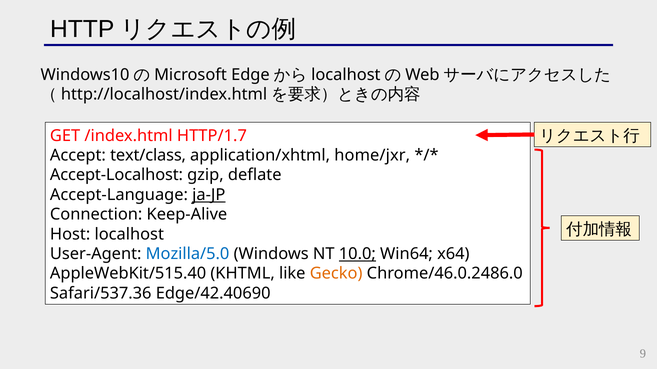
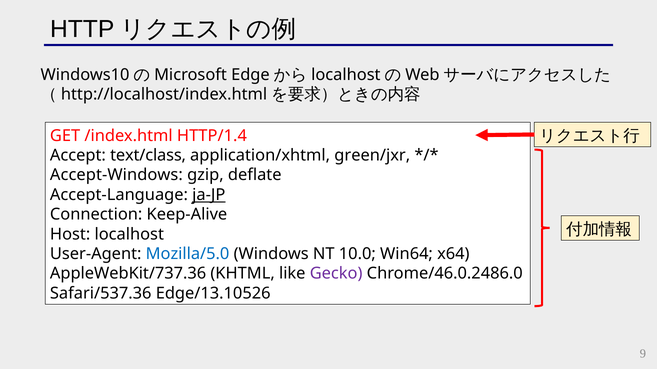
HTTP/1.7: HTTP/1.7 -> HTTP/1.4 (212, 136)
home/jxr: home/jxr -> green/jxr (372, 156)
Accept-Localhost: Accept-Localhost -> Accept-Windows (116, 175)
10.0 underline: present -> none (357, 254)
AppleWebKit/515.40: AppleWebKit/515.40 -> AppleWebKit/737.36 (128, 274)
Gecko colour: orange -> purple (336, 274)
Edge/42.40690: Edge/42.40690 -> Edge/13.10526 (213, 294)
